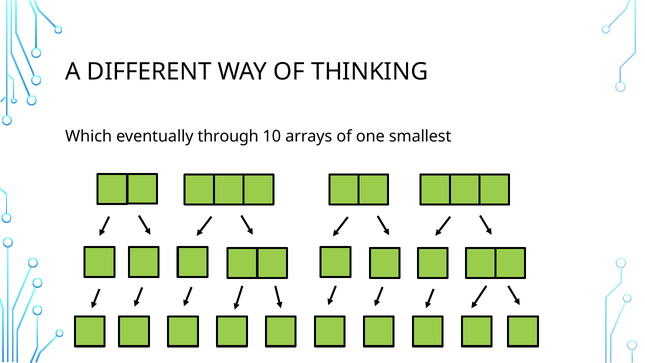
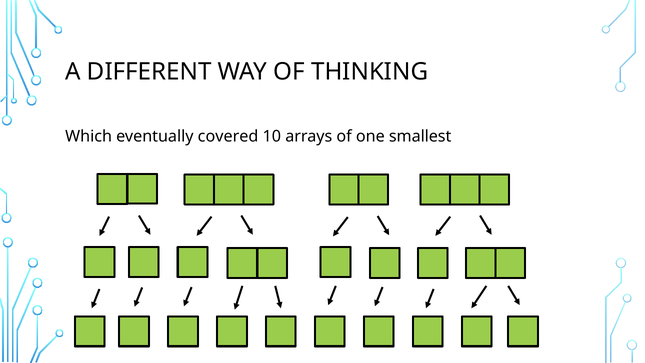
through: through -> covered (228, 136)
